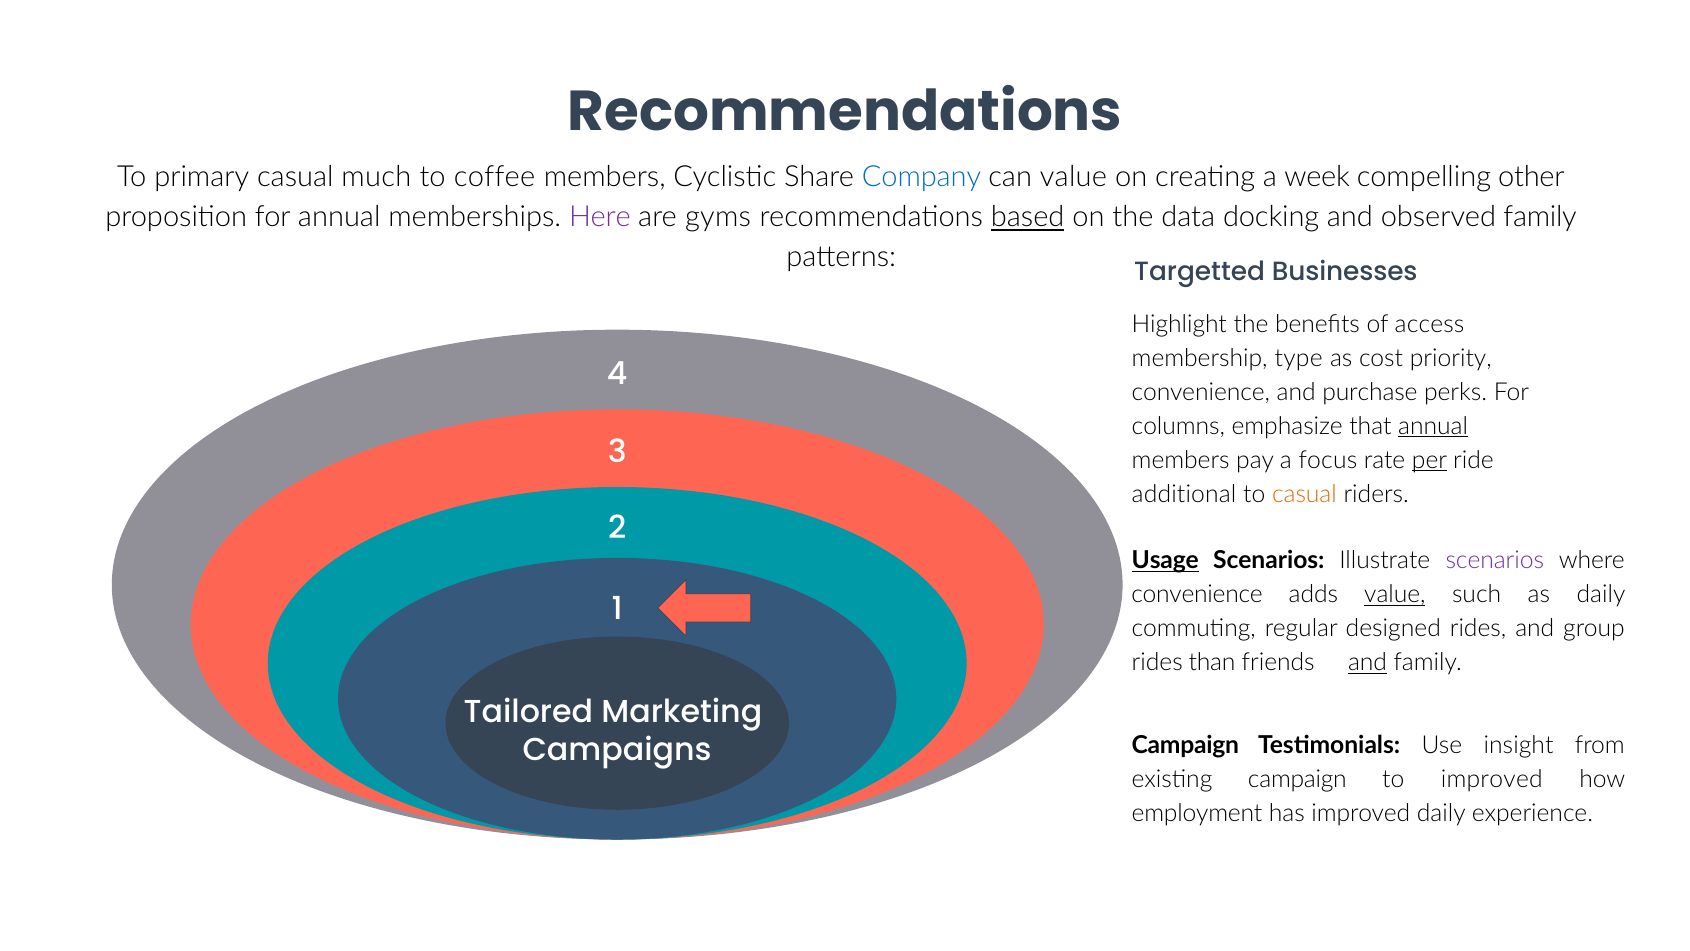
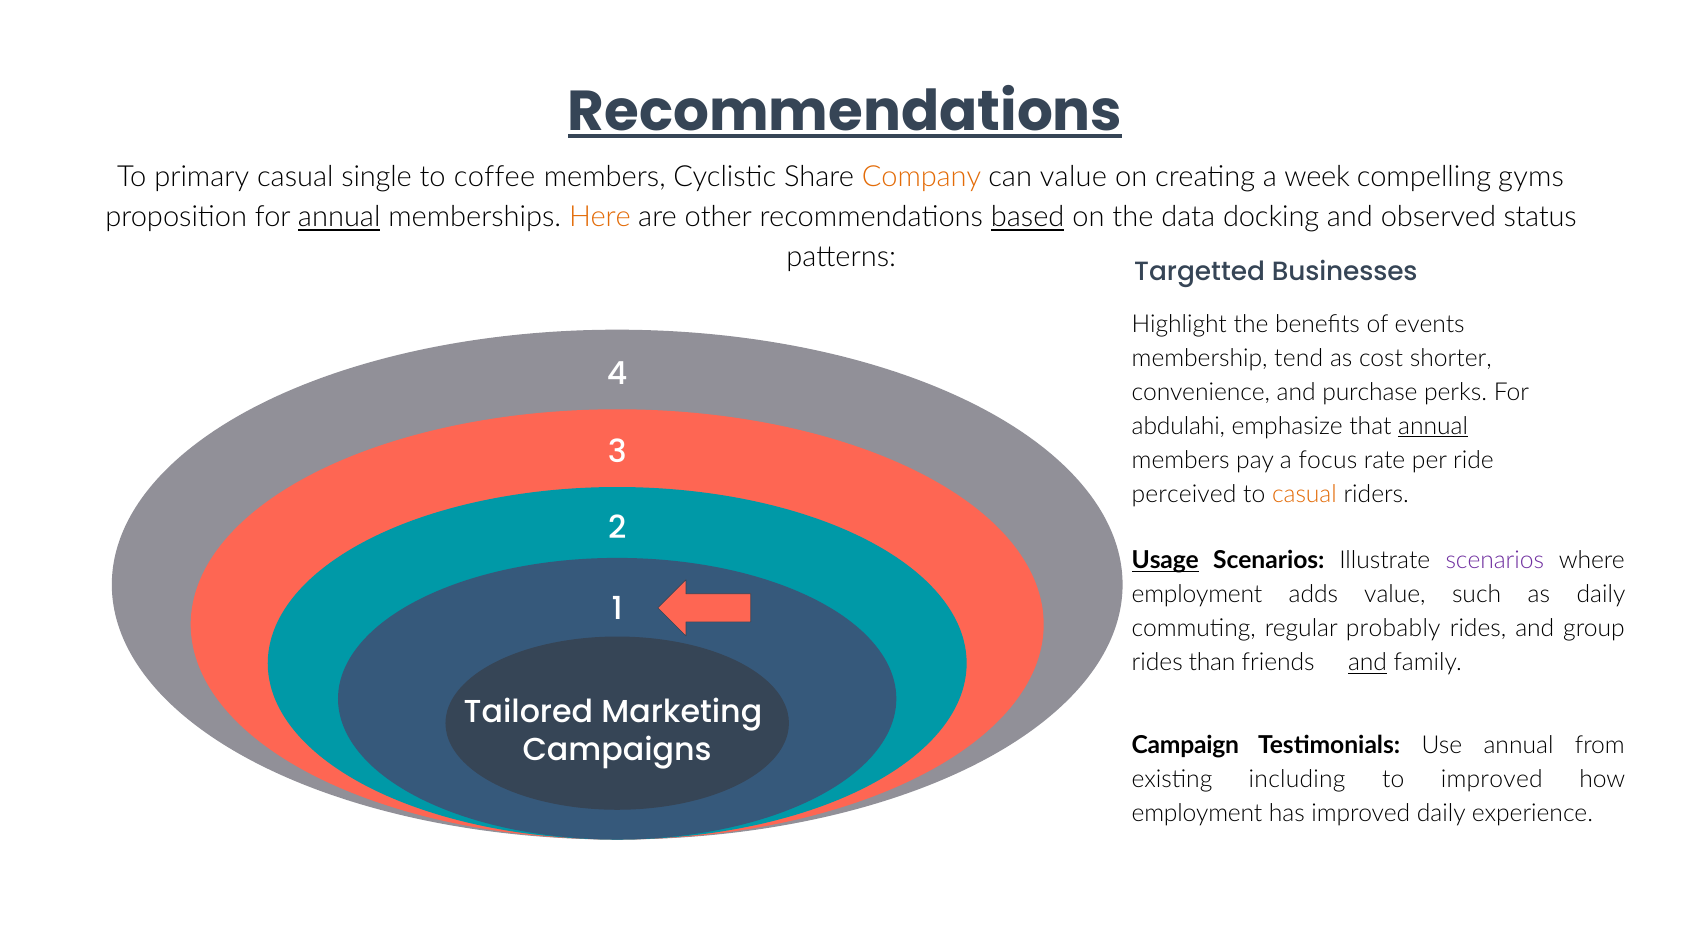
Recommendations underline: none -> present (845, 112)
much: much -> single (377, 177)
Company colour: blue -> orange (922, 177)
other: other -> gyms (1531, 177)
annual underline: none -> present (339, 217)
Here colour: purple -> orange (600, 217)
gyms: gyms -> other (718, 217)
observed family: family -> status (1540, 217)
access: access -> events (1430, 324)
type: type -> tend (1299, 358)
priority: priority -> shorter (1451, 358)
columns: columns -> abdulahi (1178, 426)
per underline: present -> none (1430, 460)
additional: additional -> perceived (1184, 494)
convenience: convenience -> employment (1197, 595)
value underline: present -> none (1395, 595)
designed: designed -> probably (1393, 629)
Use insight: insight -> annual (1519, 745)
existing campaign: campaign -> including (1297, 779)
